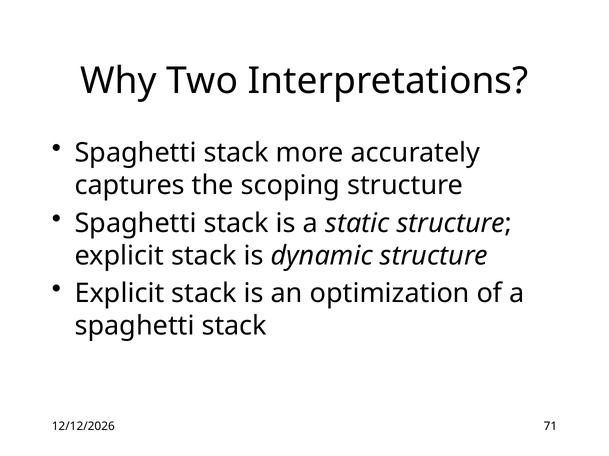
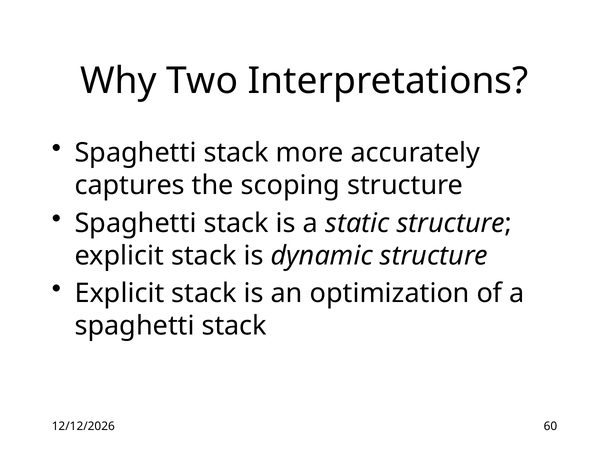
71: 71 -> 60 (550, 427)
